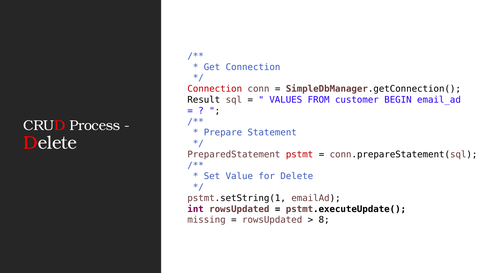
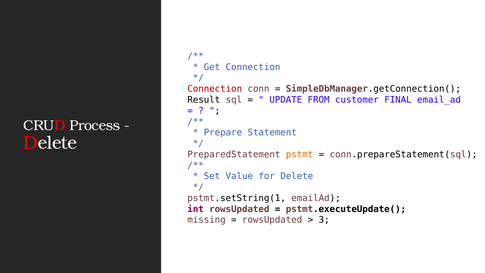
VALUES: VALUES -> UPDATE (286, 100)
BEGIN: BEGIN -> FINAL (398, 100)
pstmt colour: red -> orange (300, 154)
8: 8 -> 3 (324, 220)
